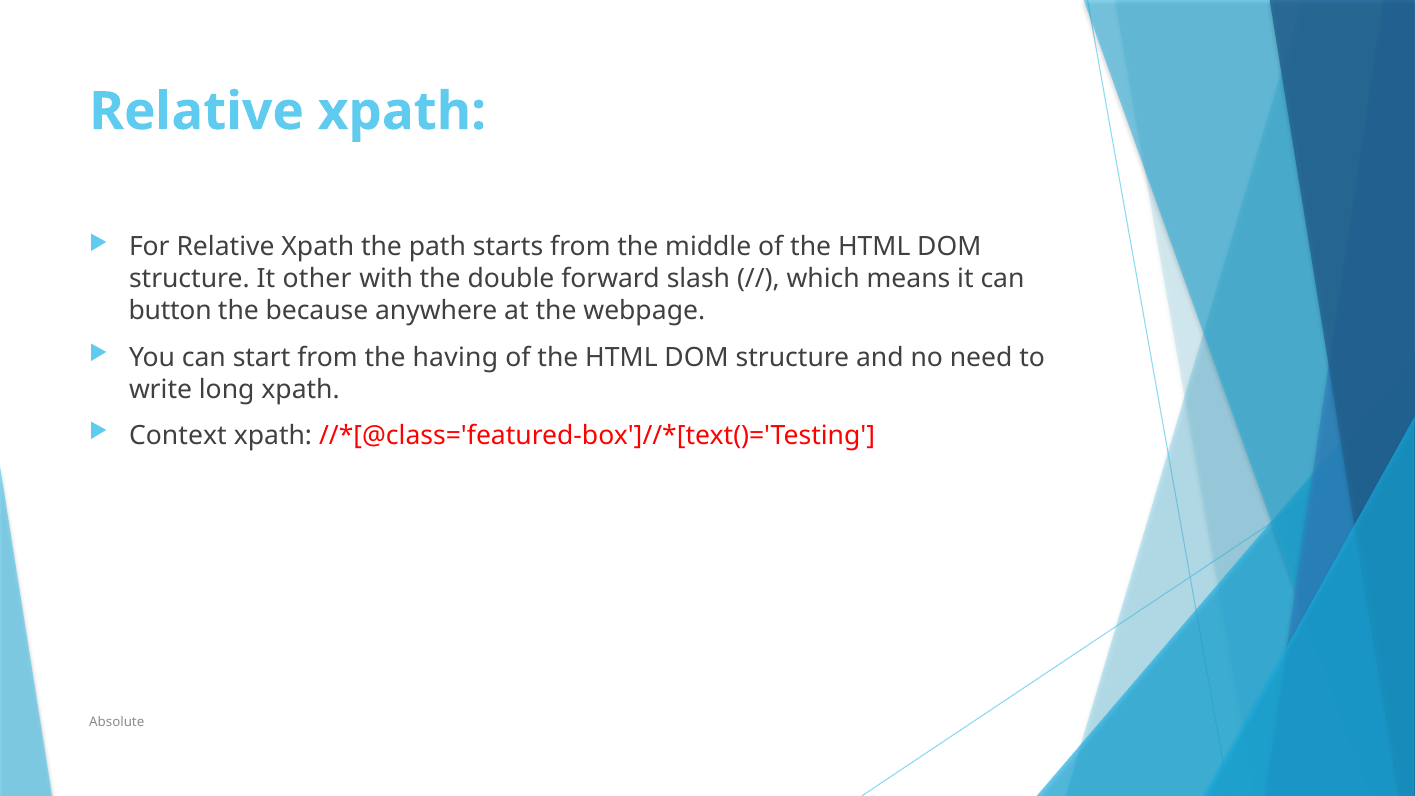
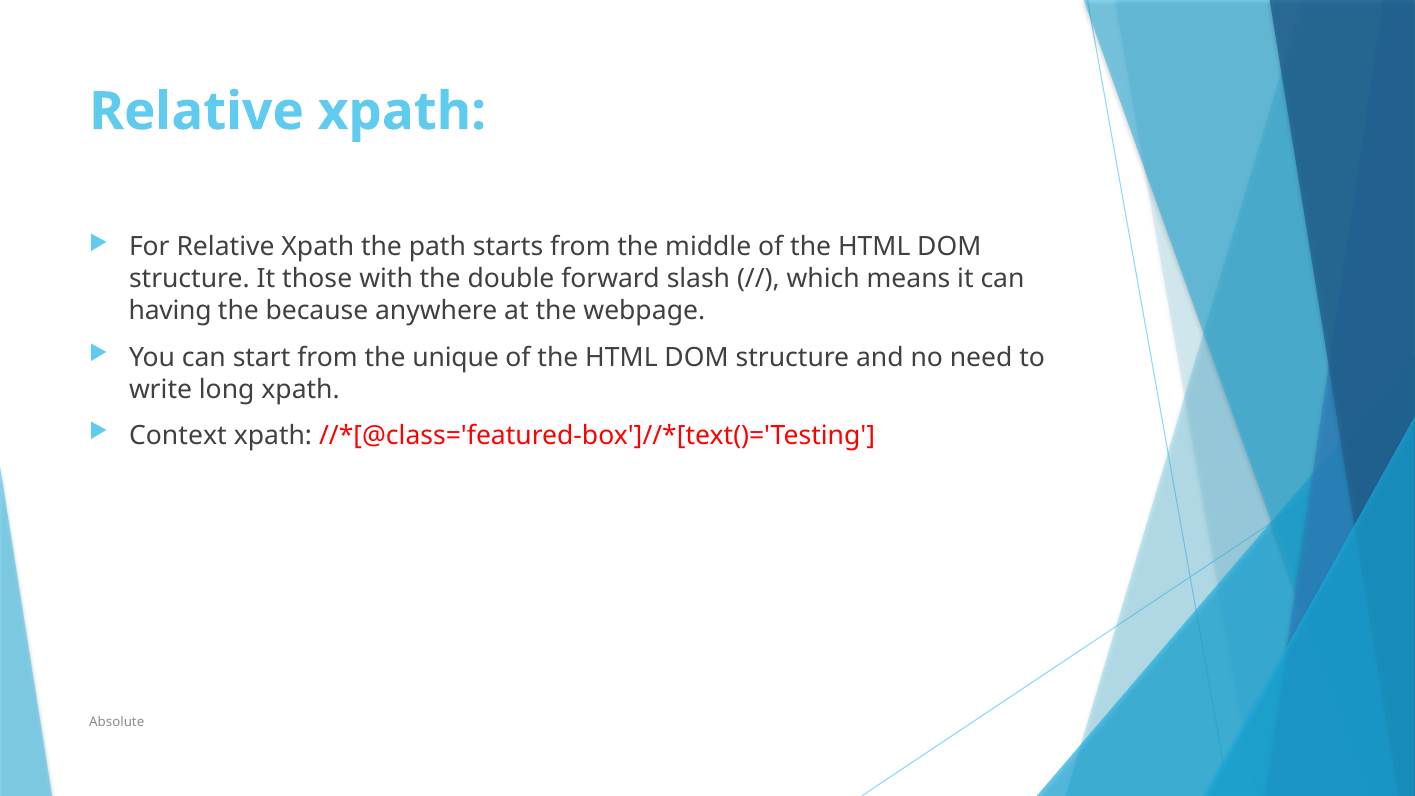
other: other -> those (317, 279)
button: button -> having (170, 311)
having: having -> unique (456, 357)
